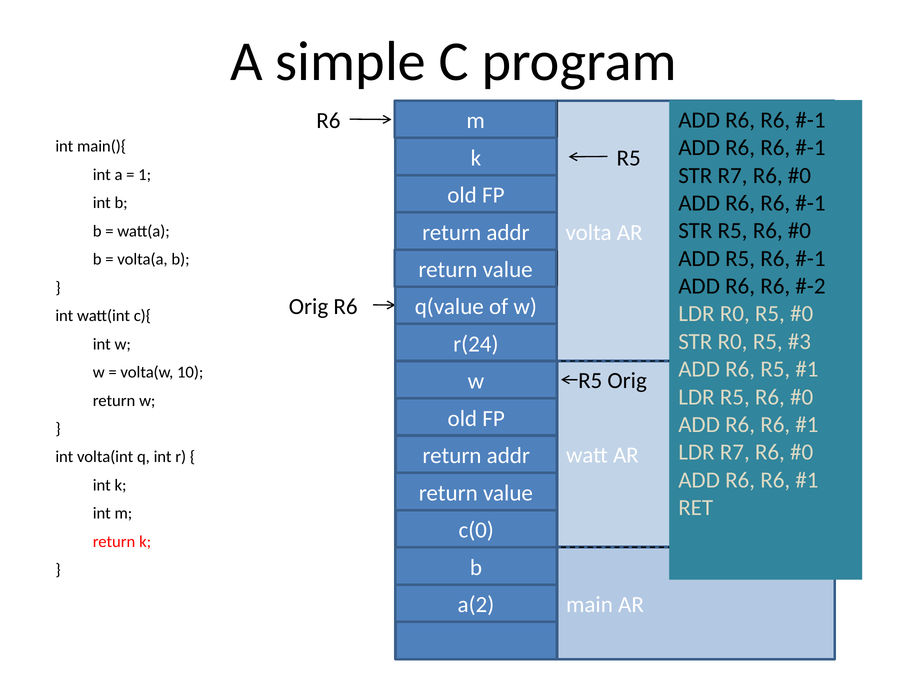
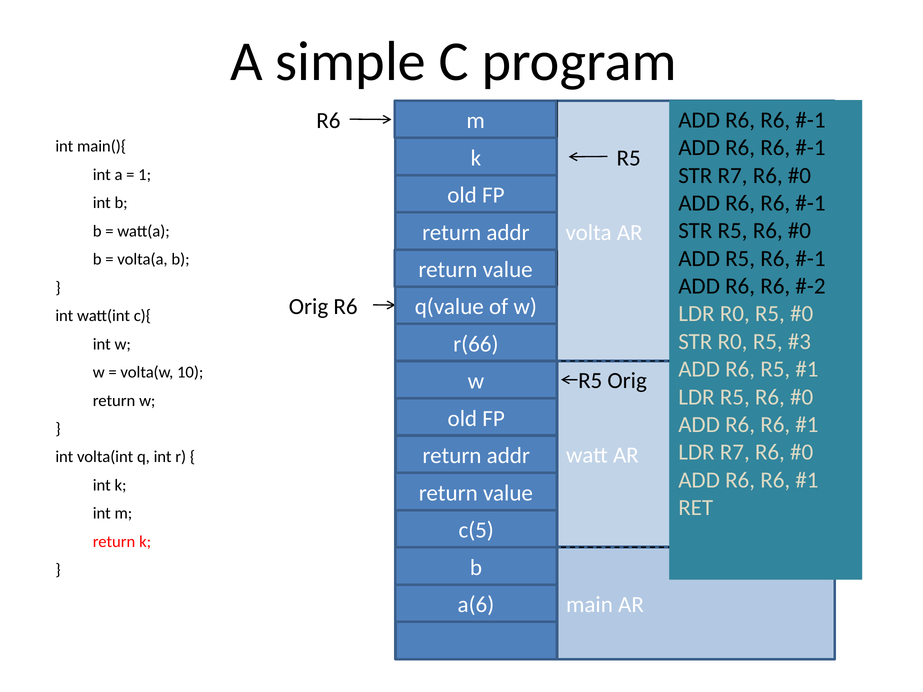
r(24: r(24 -> r(66 (476, 344)
c(0: c(0 -> c(5 (476, 530)
a(2: a(2 -> a(6 (476, 605)
